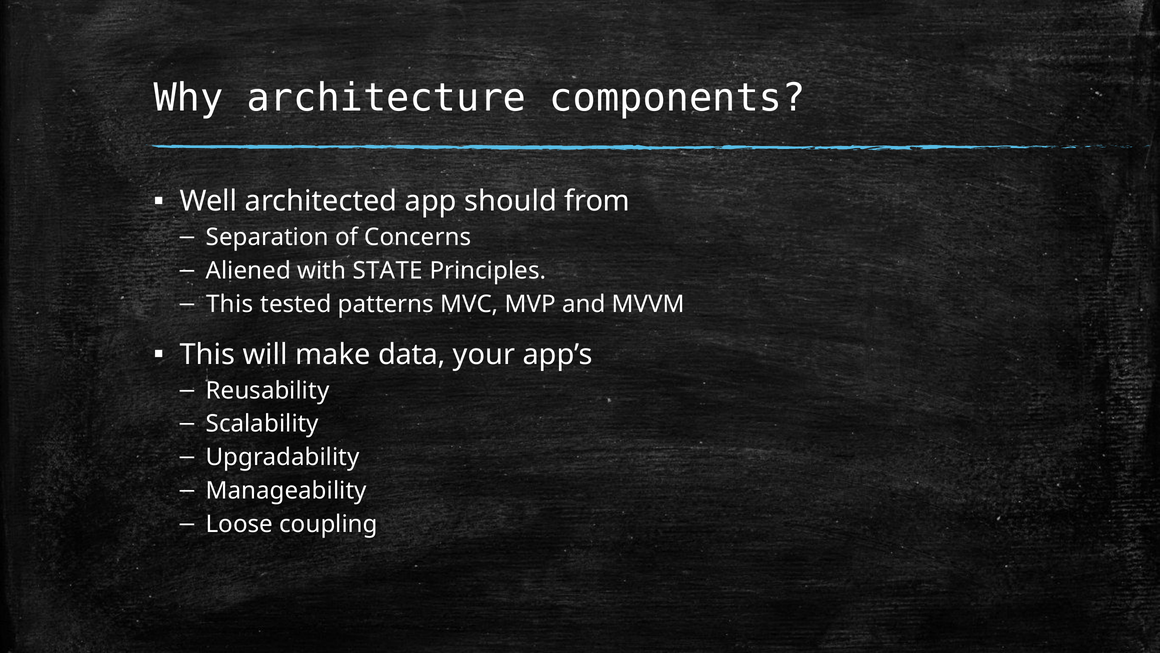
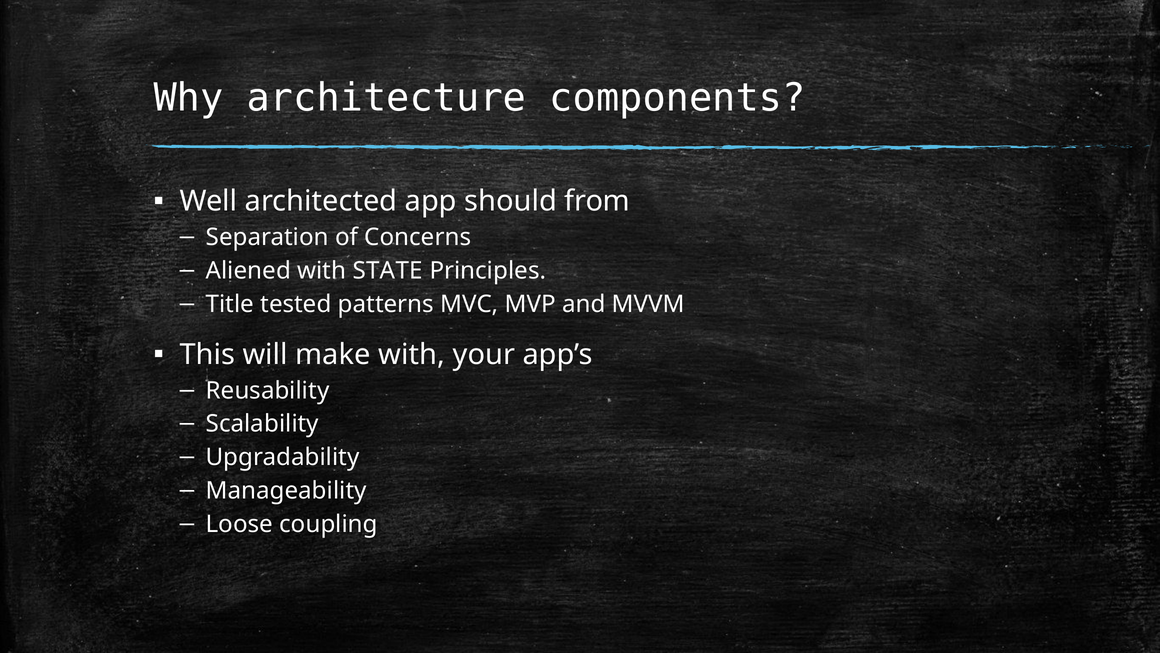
This: This -> Title (230, 304)
make data: data -> with (412, 354)
